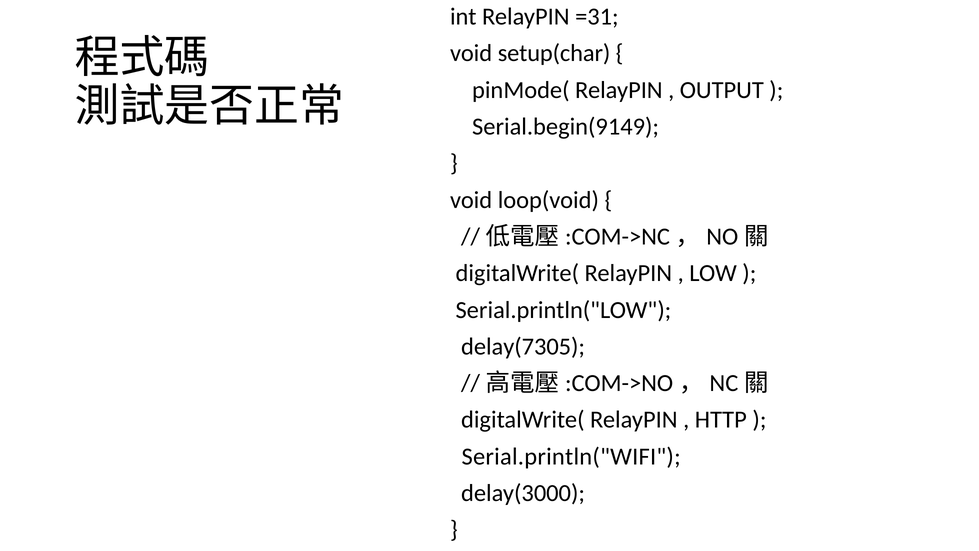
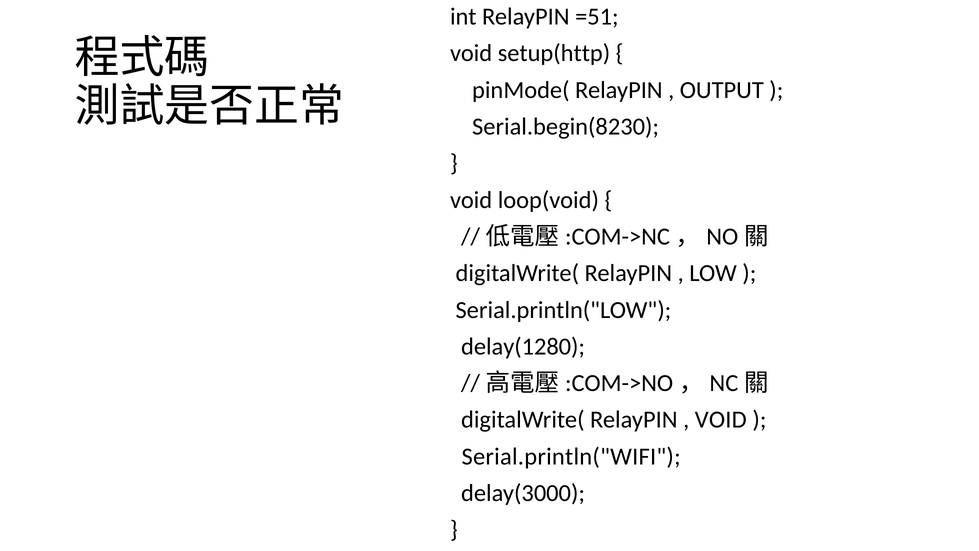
=31: =31 -> =51 (597, 17)
setup(char: setup(char -> setup(http (554, 53)
Serial.begin(9149: Serial.begin(9149 -> Serial.begin(8230 (566, 127)
delay(7305: delay(7305 -> delay(1280 (523, 346)
HTTP: HTTP -> VOID (721, 420)
